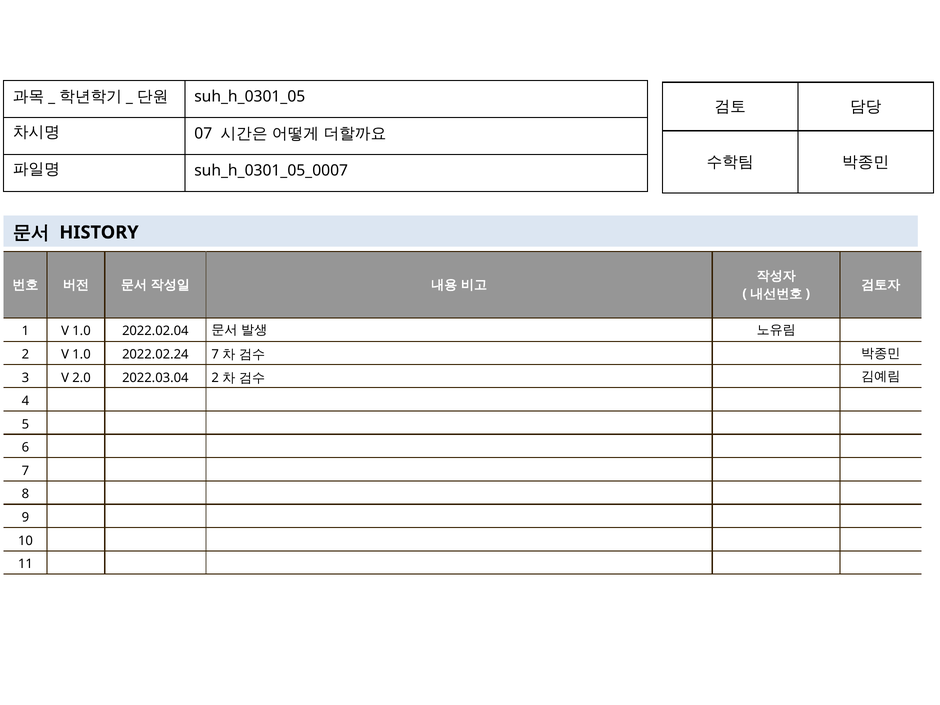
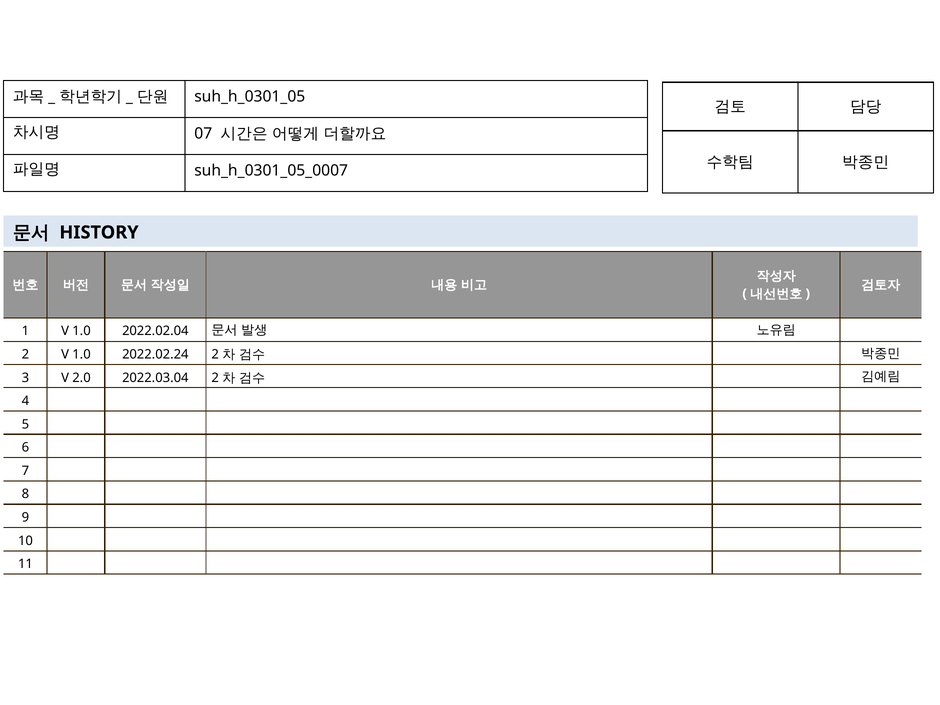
2022.02.24 7: 7 -> 2 (215, 355)
